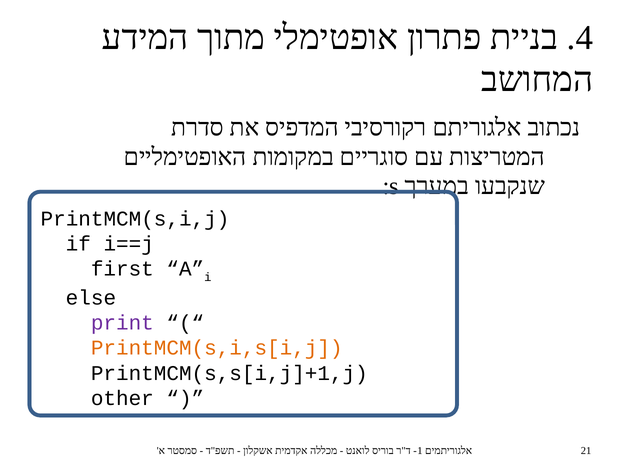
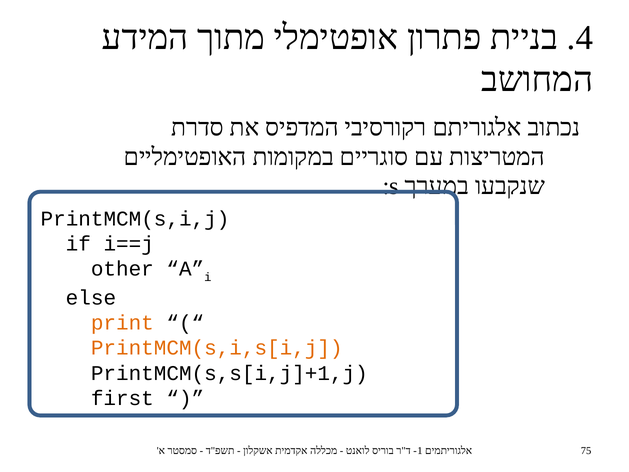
first: first -> other (122, 269)
print colour: purple -> orange (122, 323)
other: other -> first (122, 398)
21: 21 -> 75 (586, 451)
